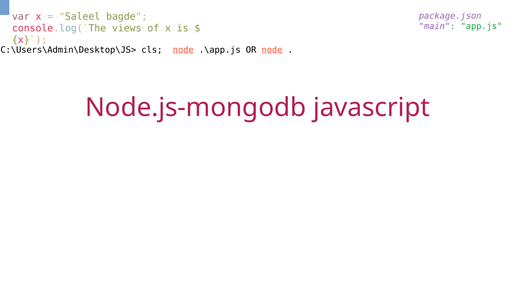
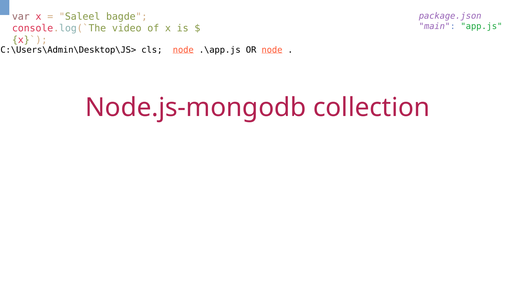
views: views -> video (127, 28)
javascript: javascript -> collection (371, 107)
